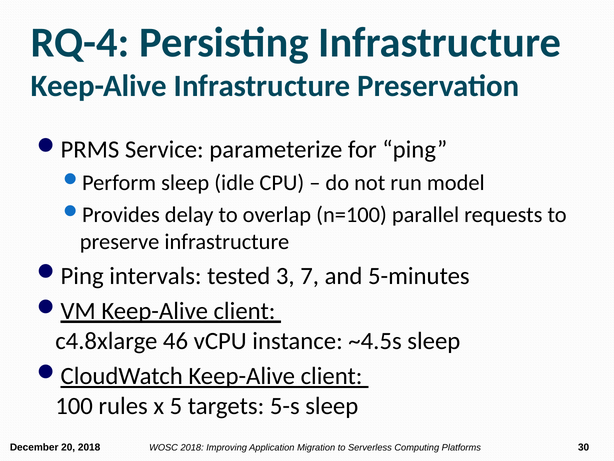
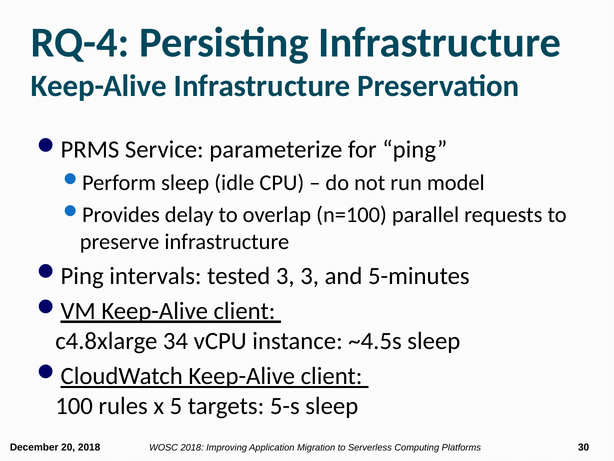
3 7: 7 -> 3 (310, 276)
46: 46 -> 34 (176, 341)
